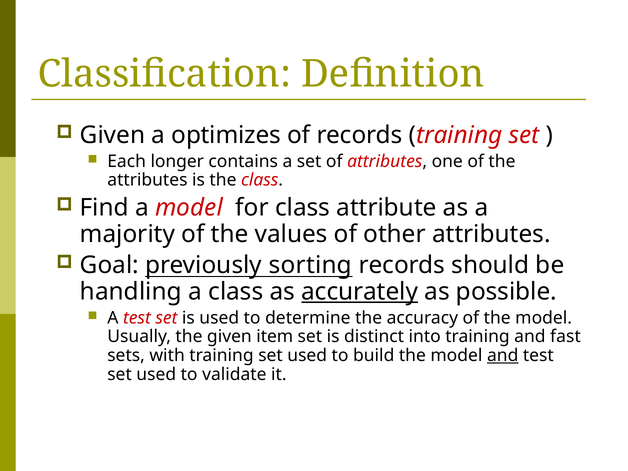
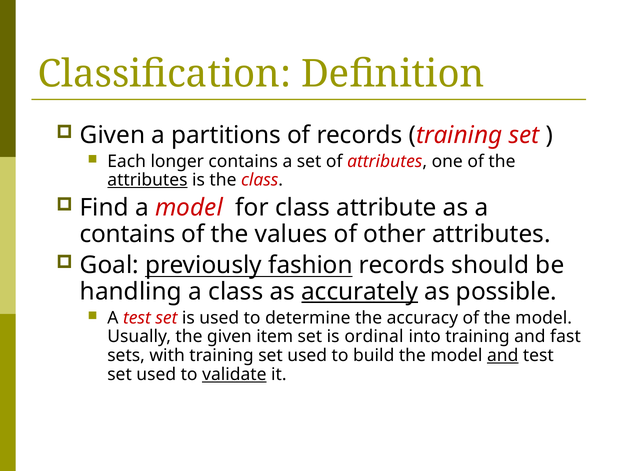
optimizes: optimizes -> partitions (226, 135)
attributes underline: none -> present (147, 180)
majority: majority -> contains (128, 234)
sorting: sorting -> fashion (311, 265)
distinct: distinct -> ordinal (374, 337)
validate underline: none -> present (234, 374)
